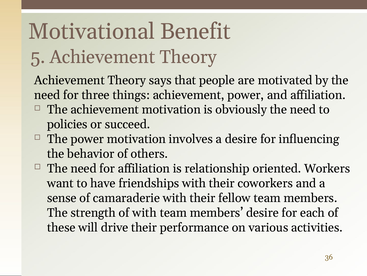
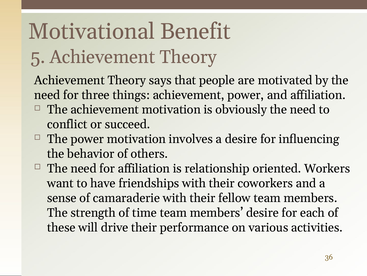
policies: policies -> conflict (67, 124)
of with: with -> time (145, 212)
